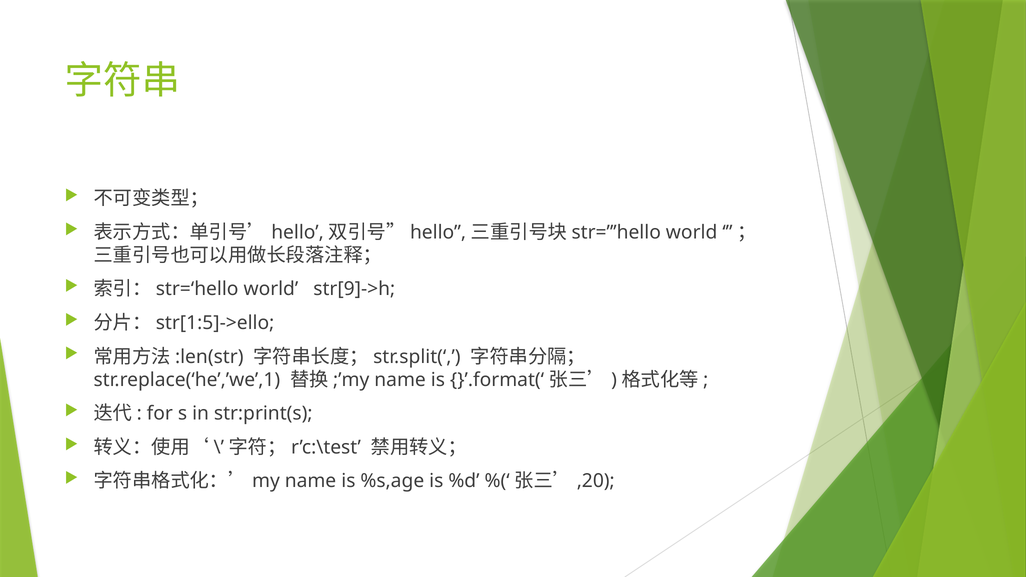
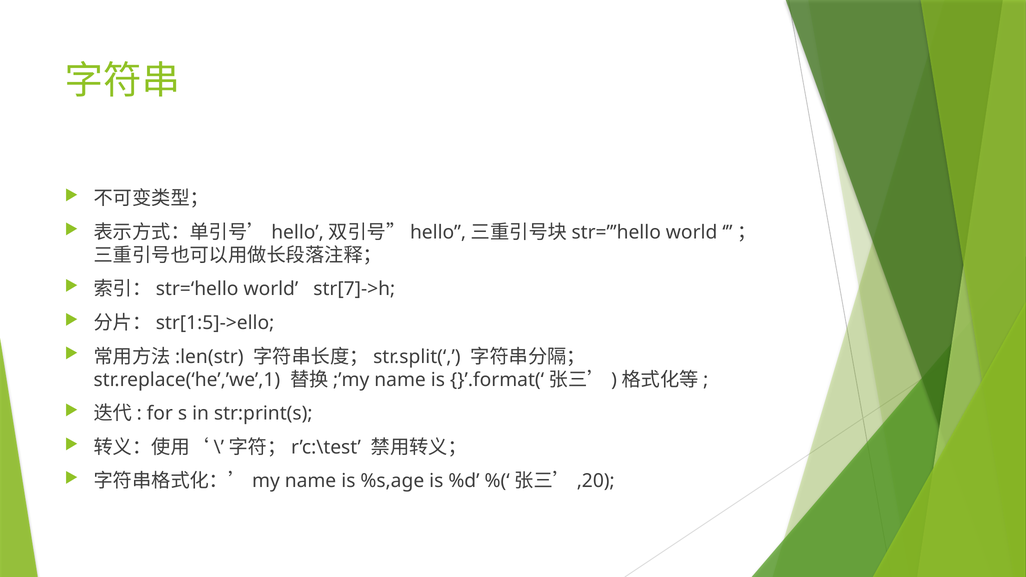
str[9]->h: str[9]->h -> str[7]->h (354, 289)
